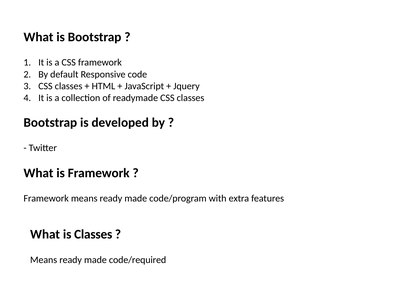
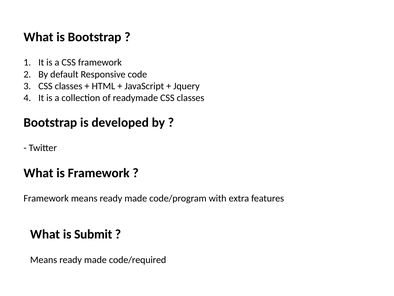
is Classes: Classes -> Submit (93, 234)
